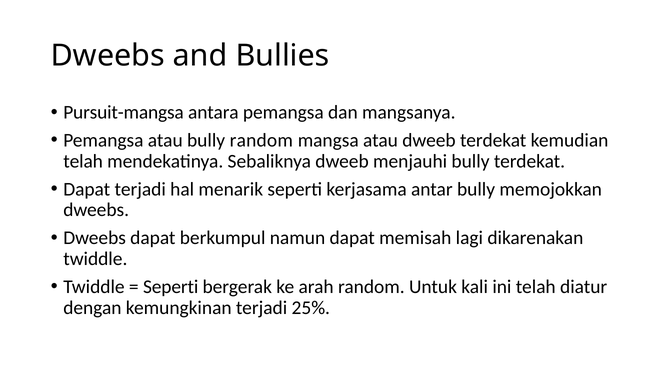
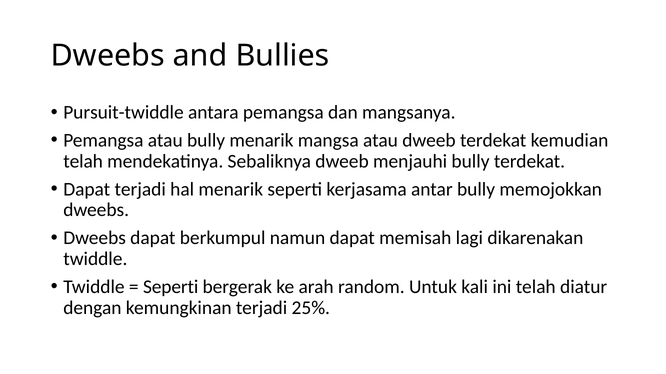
Pursuit-mangsa: Pursuit-mangsa -> Pursuit-twiddle (123, 113)
bully random: random -> menarik (261, 141)
